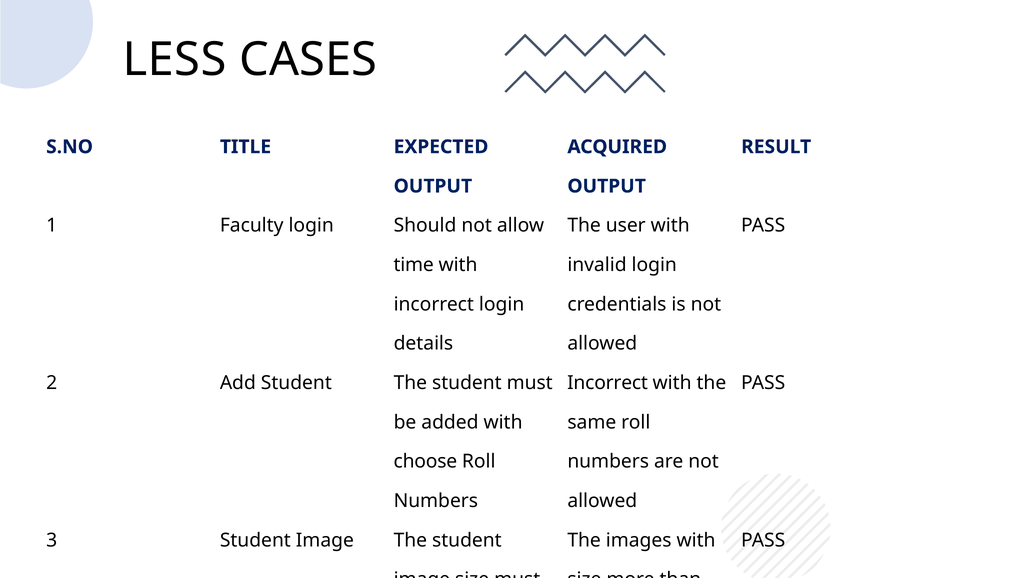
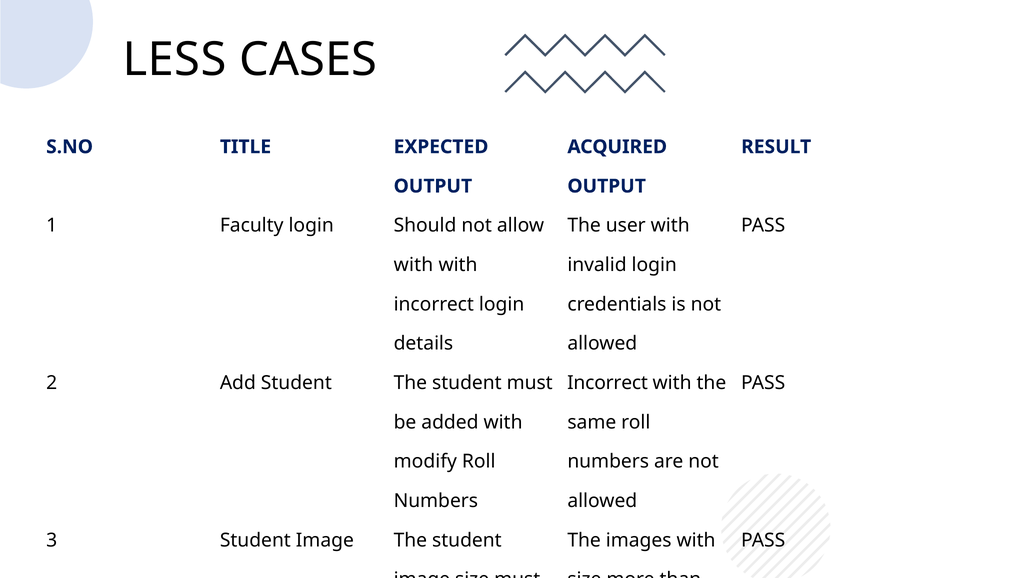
time: time -> with (413, 265)
choose: choose -> modify (425, 462)
